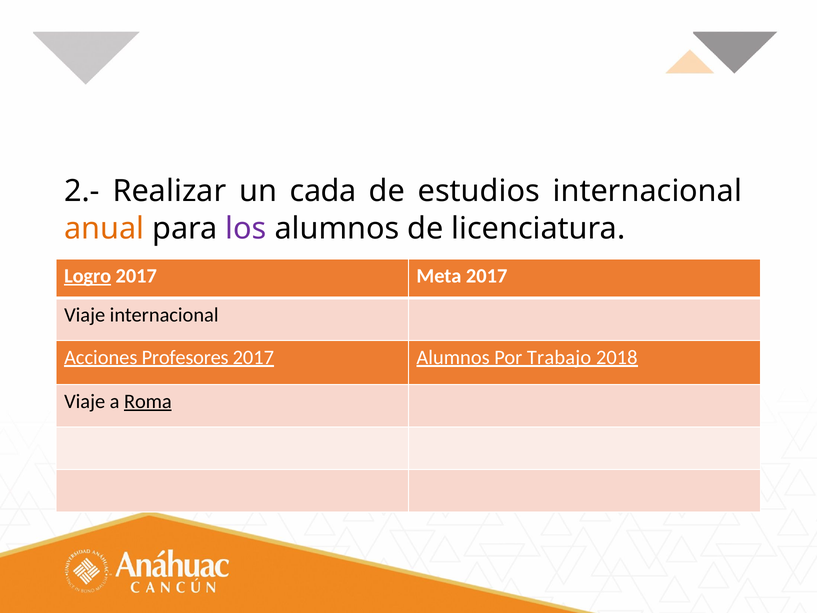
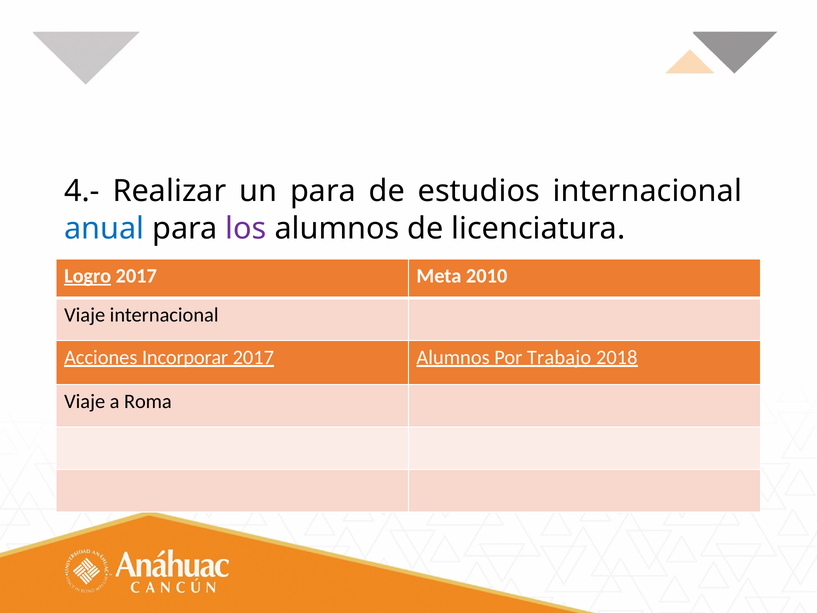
2.-: 2.- -> 4.- (82, 191)
un cada: cada -> para (323, 191)
anual colour: orange -> blue (104, 229)
Meta 2017: 2017 -> 2010 (487, 276)
Profesores: Profesores -> Incorporar (185, 357)
Roma underline: present -> none (148, 401)
